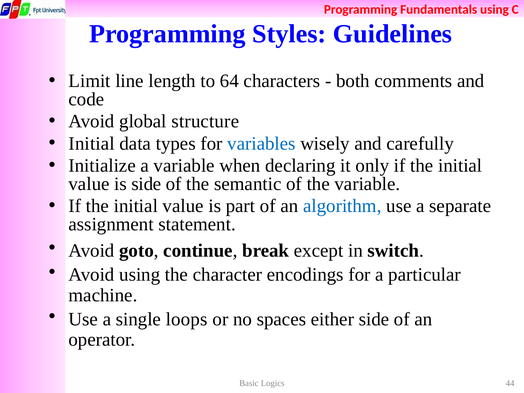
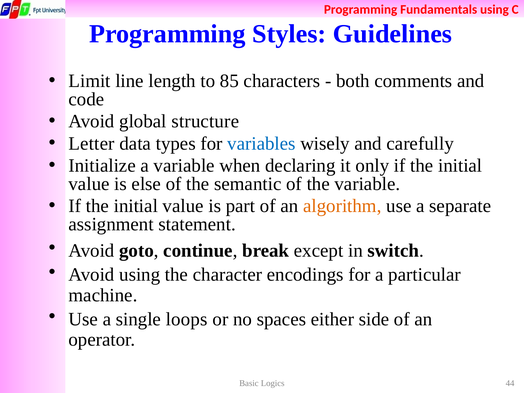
64: 64 -> 85 (229, 81)
Initial: Initial -> Letter (92, 143)
is side: side -> else (146, 184)
algorithm colour: blue -> orange (342, 206)
